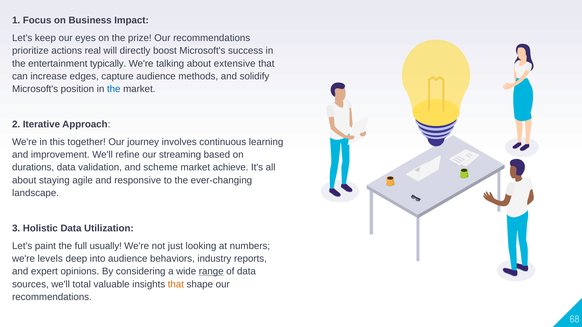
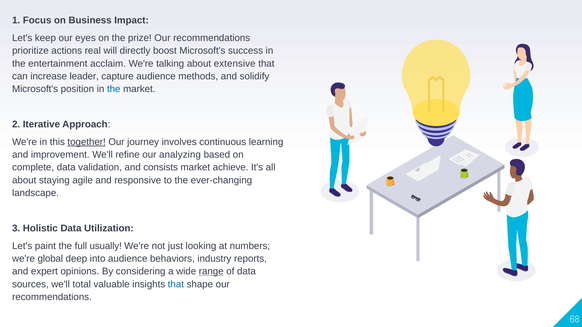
typically: typically -> acclaim (108, 64)
edges: edges -> leader (84, 76)
together underline: none -> present (87, 142)
streaming: streaming -> analyzing (180, 155)
durations: durations -> complete (33, 168)
scheme: scheme -> consists (161, 168)
levels: levels -> global (50, 259)
that colour: orange -> blue (176, 284)
